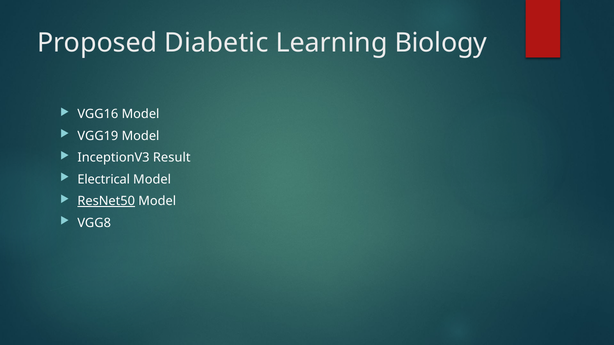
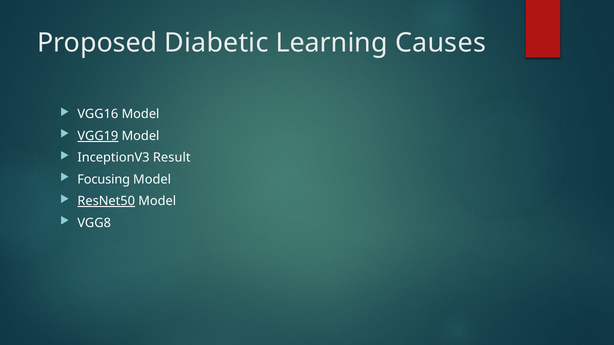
Biology: Biology -> Causes (440, 43)
VGG19 underline: none -> present (98, 136)
Electrical: Electrical -> Focusing (104, 180)
